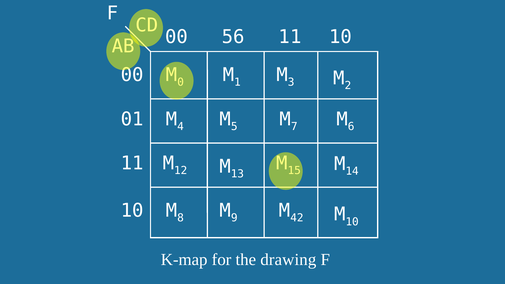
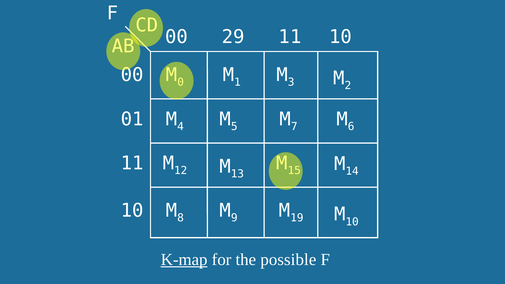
56: 56 -> 29 (233, 37)
42: 42 -> 19 (297, 218)
K-map underline: none -> present (184, 260)
drawing: drawing -> possible (288, 260)
